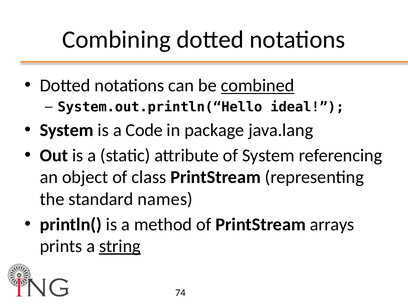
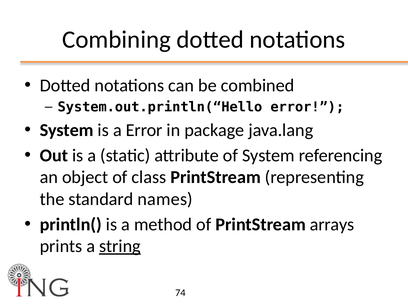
combined underline: present -> none (258, 86)
System.out.println(“Hello ideal: ideal -> error (307, 107)
a Code: Code -> Error (144, 130)
